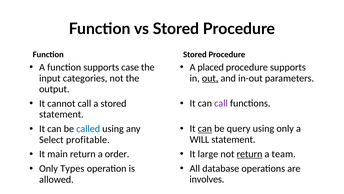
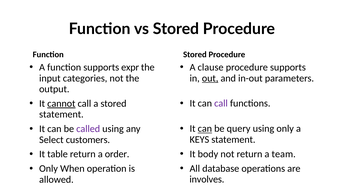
case: case -> expr (130, 67)
placed: placed -> clause (211, 67)
cannot underline: none -> present (61, 103)
called colour: blue -> purple (88, 129)
WILL: WILL -> KEYS (199, 139)
profitable: profitable -> customers (88, 139)
large: large -> body (208, 154)
return underline: present -> none (249, 154)
main: main -> table (58, 154)
Types: Types -> When (72, 168)
